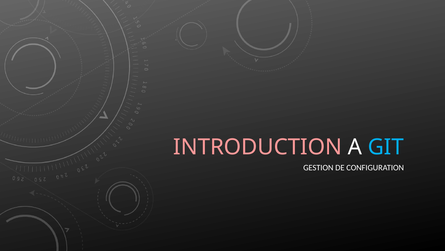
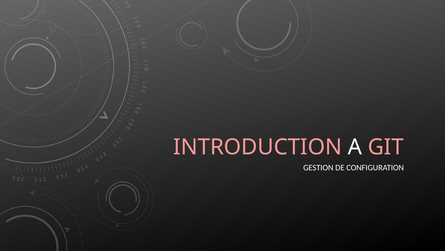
GIT colour: light blue -> pink (386, 147)
